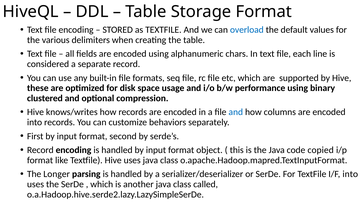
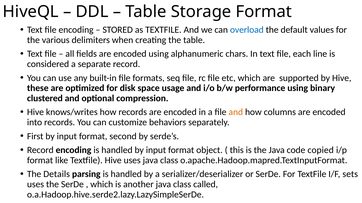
and colour: blue -> orange (236, 112)
Longer: Longer -> Details (57, 175)
I/F into: into -> sets (350, 175)
